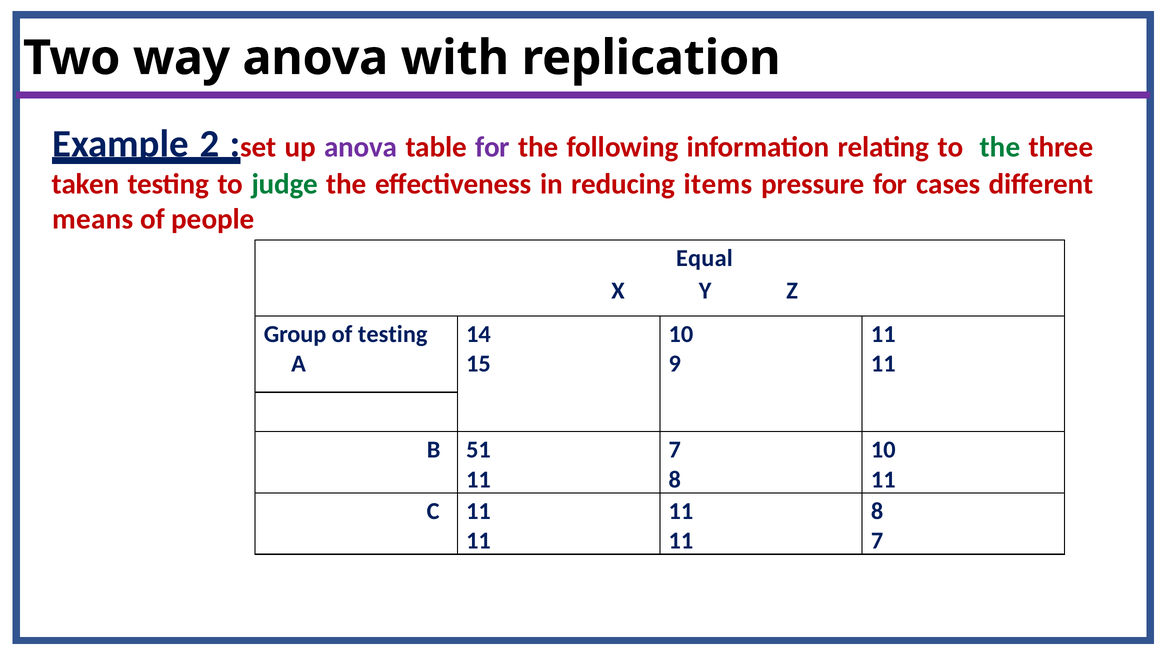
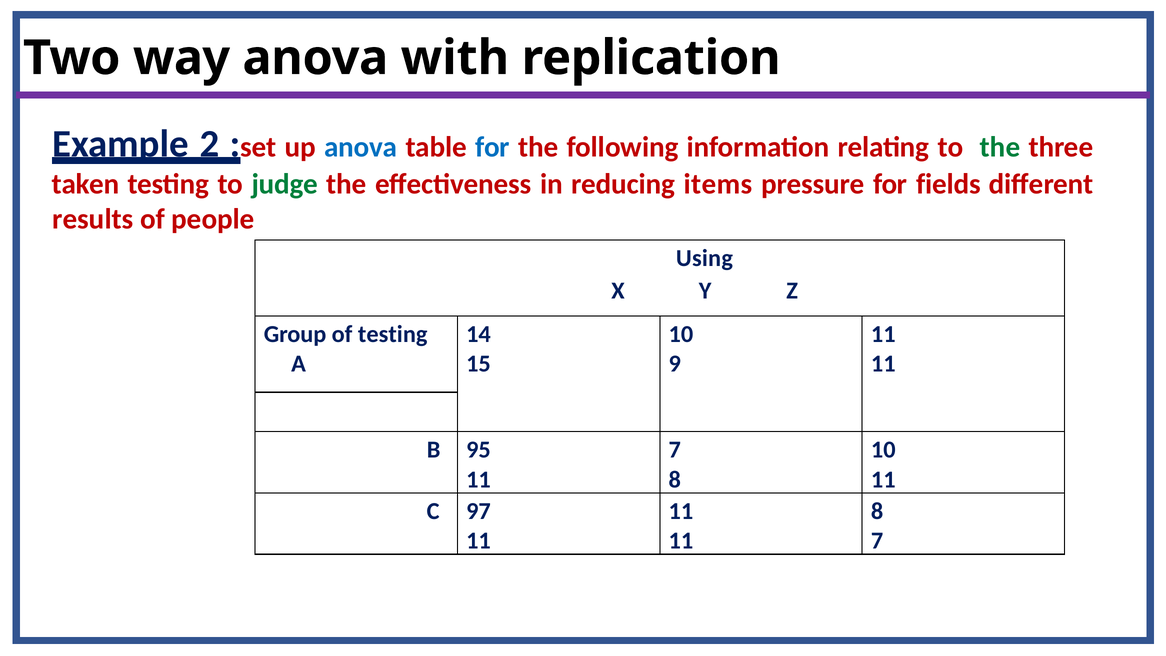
anova colour: purple -> blue (361, 147)
for colour: purple -> blue (493, 147)
cases: cases -> fields (948, 184)
means: means -> results (93, 219)
Equal: Equal -> Using (704, 258)
51: 51 -> 95 (478, 450)
C 11: 11 -> 97 (478, 511)
